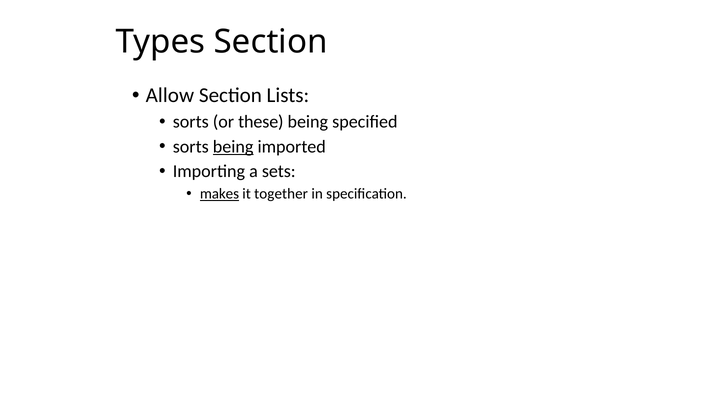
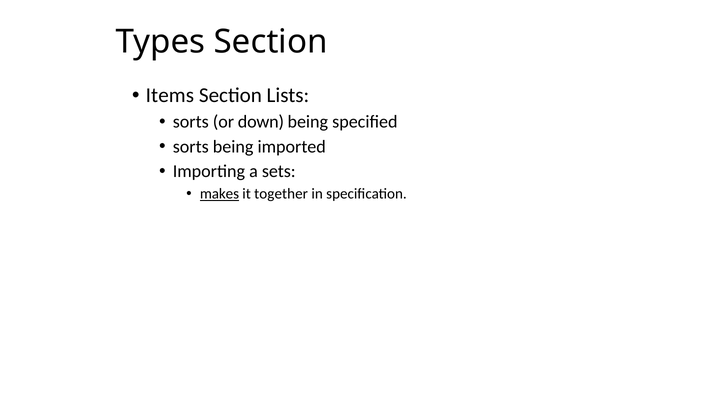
Allow: Allow -> Items (170, 95)
these: these -> down (261, 122)
being underline: present -> none (233, 147)
